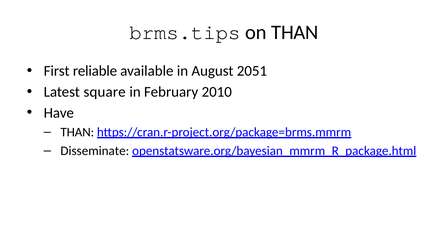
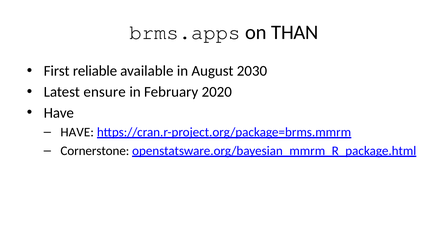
brms.tips: brms.tips -> brms.apps (185, 33)
2051: 2051 -> 2030 (252, 71)
square: square -> ensure (105, 92)
2010: 2010 -> 2020 (217, 92)
THAN: THAN -> HAVE (77, 132)
Disseminate: Disseminate -> Cornerstone (95, 151)
